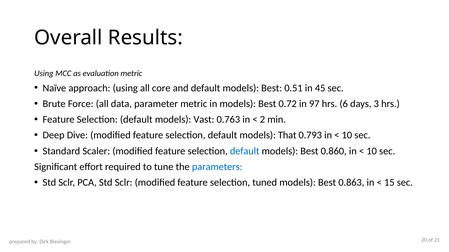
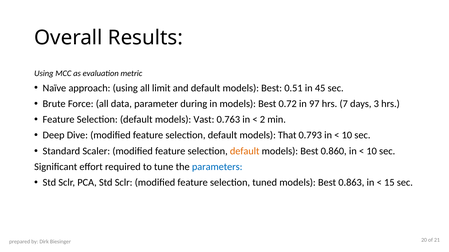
core: core -> limit (161, 88)
parameter metric: metric -> during (194, 104)
6: 6 -> 7 (344, 104)
default colour: blue -> orange (245, 151)
